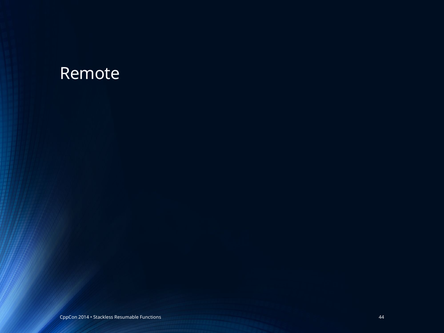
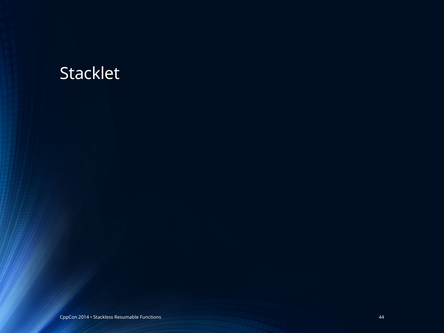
Remote: Remote -> Stacklet (90, 74)
